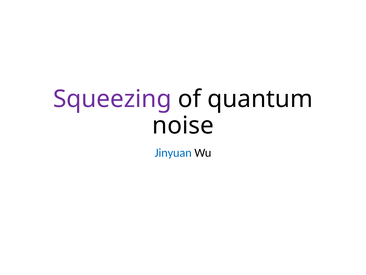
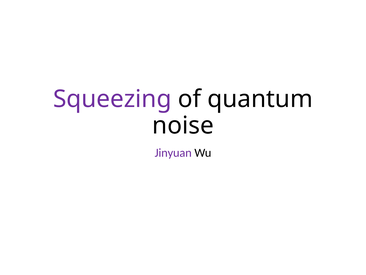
Jinyuan colour: blue -> purple (173, 153)
